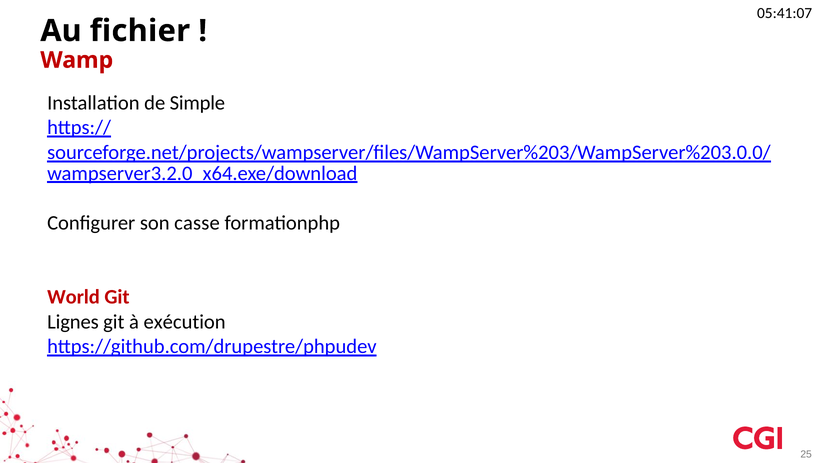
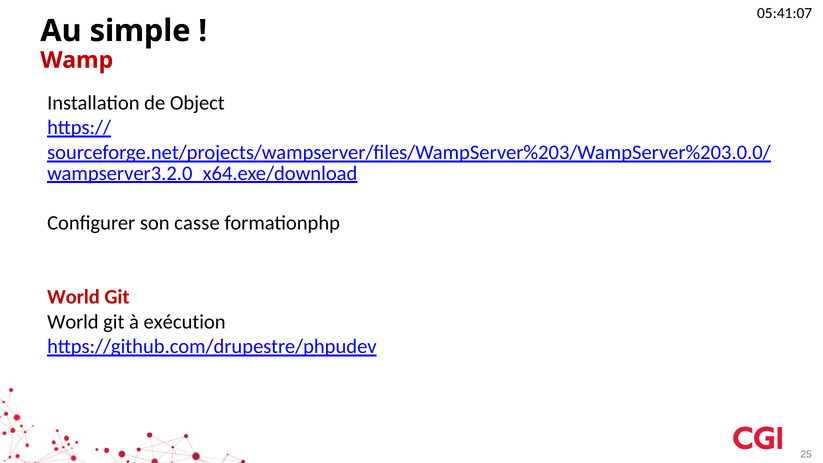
fichier: fichier -> simple (140, 31)
Simple: Simple -> Object (197, 103)
Lignes: Lignes -> World (73, 322)
